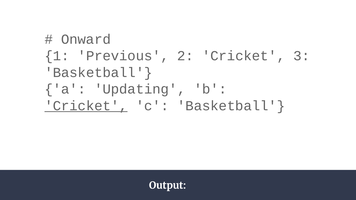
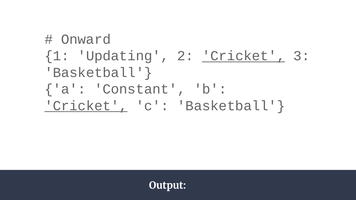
Previous: Previous -> Updating (123, 56)
Cricket underline: none -> present (244, 56)
Updating: Updating -> Constant (140, 89)
